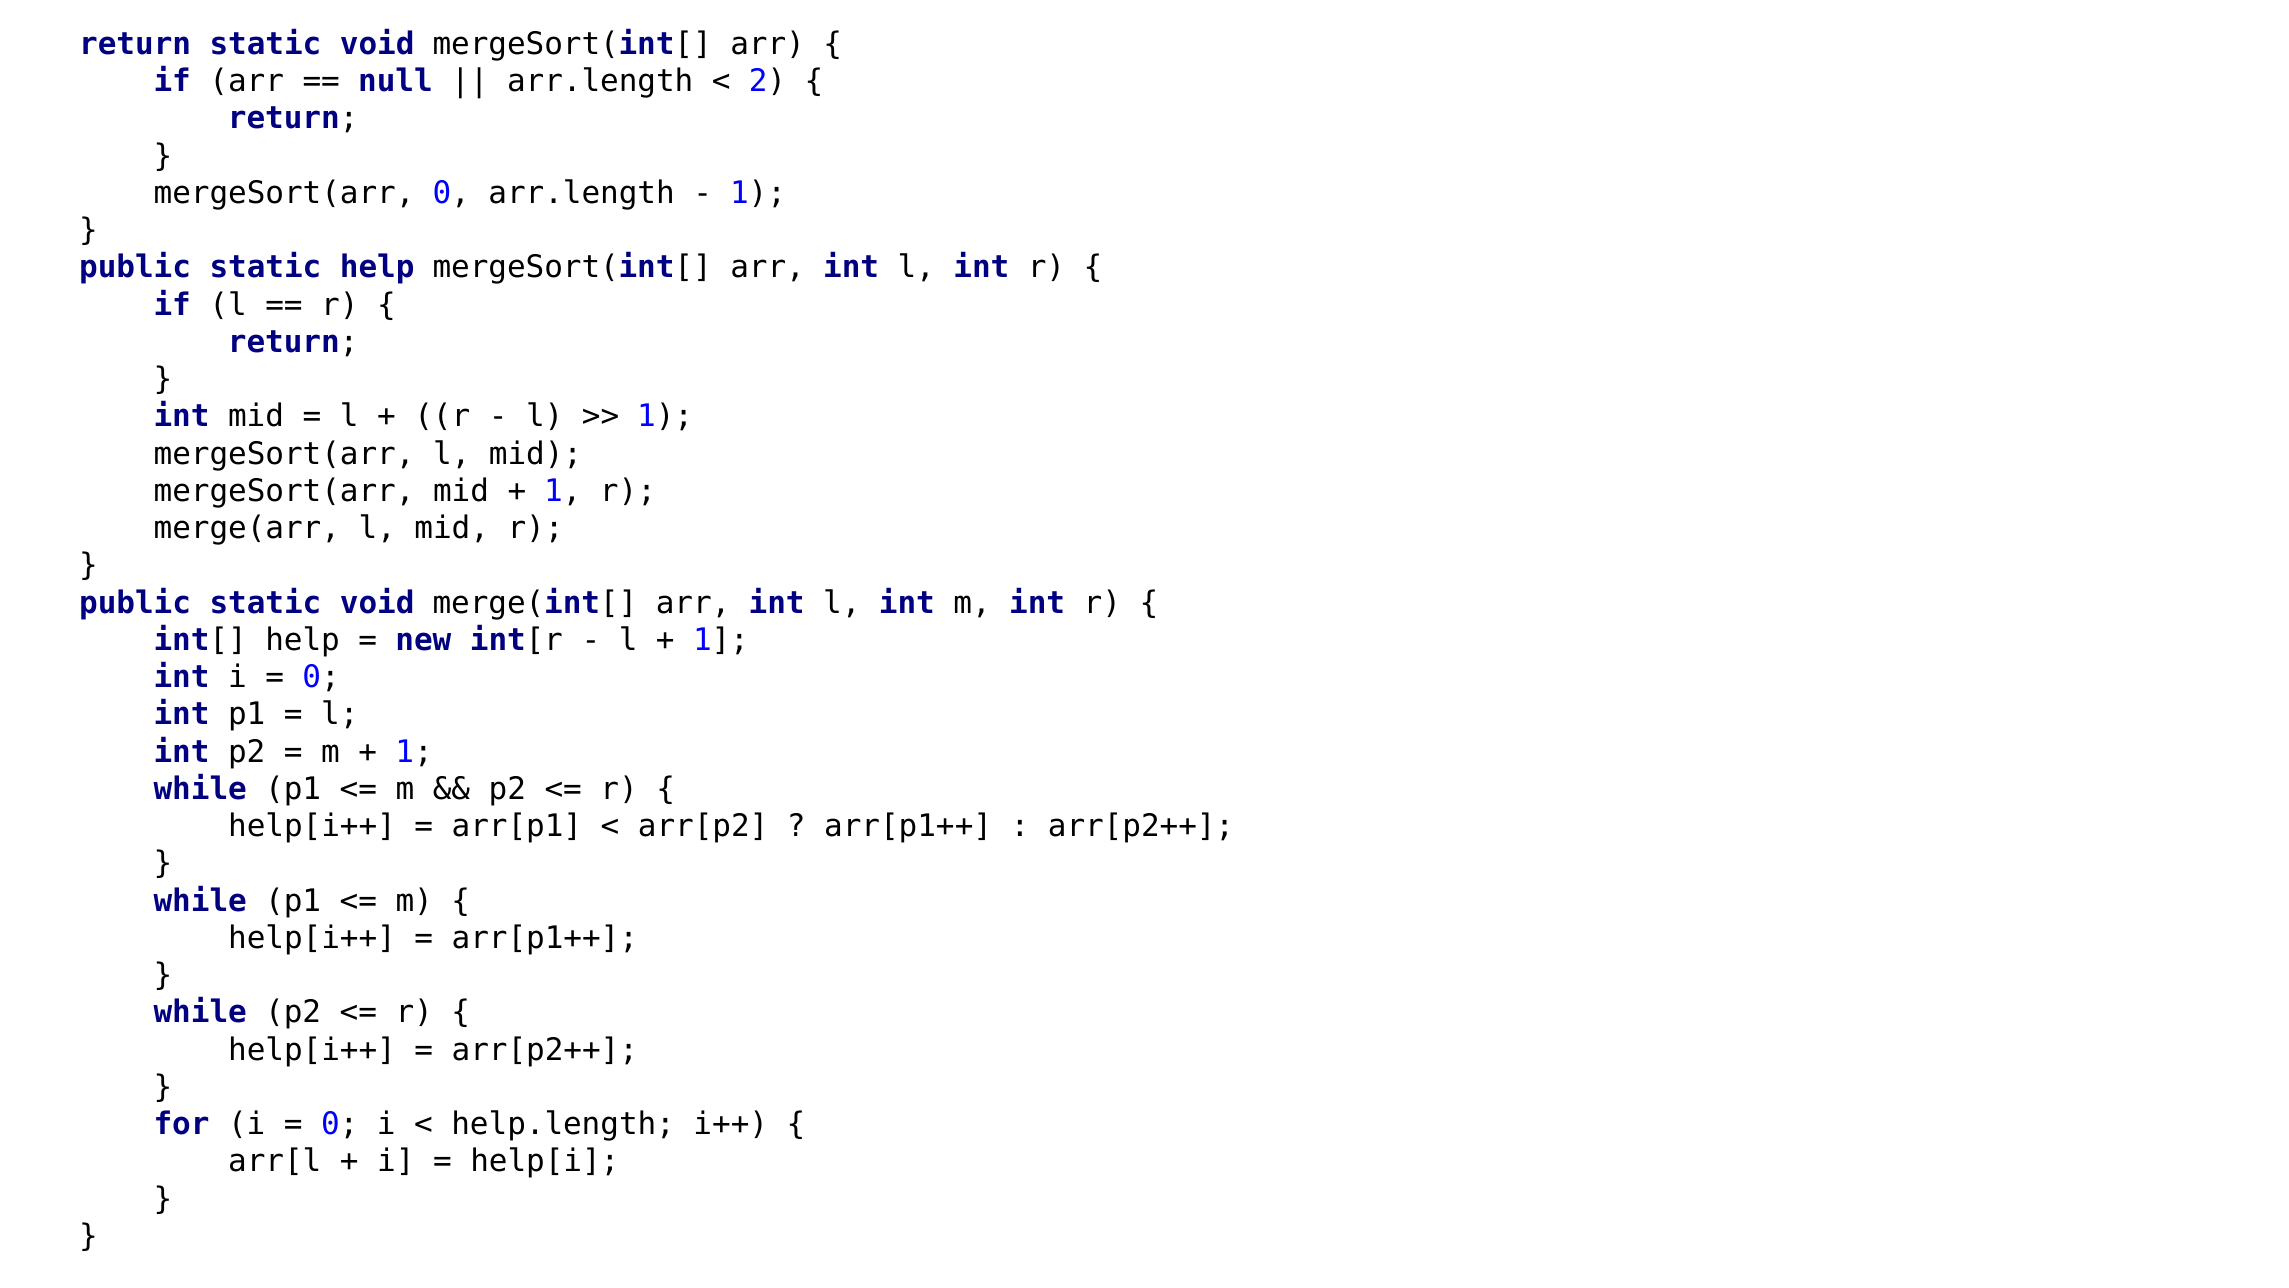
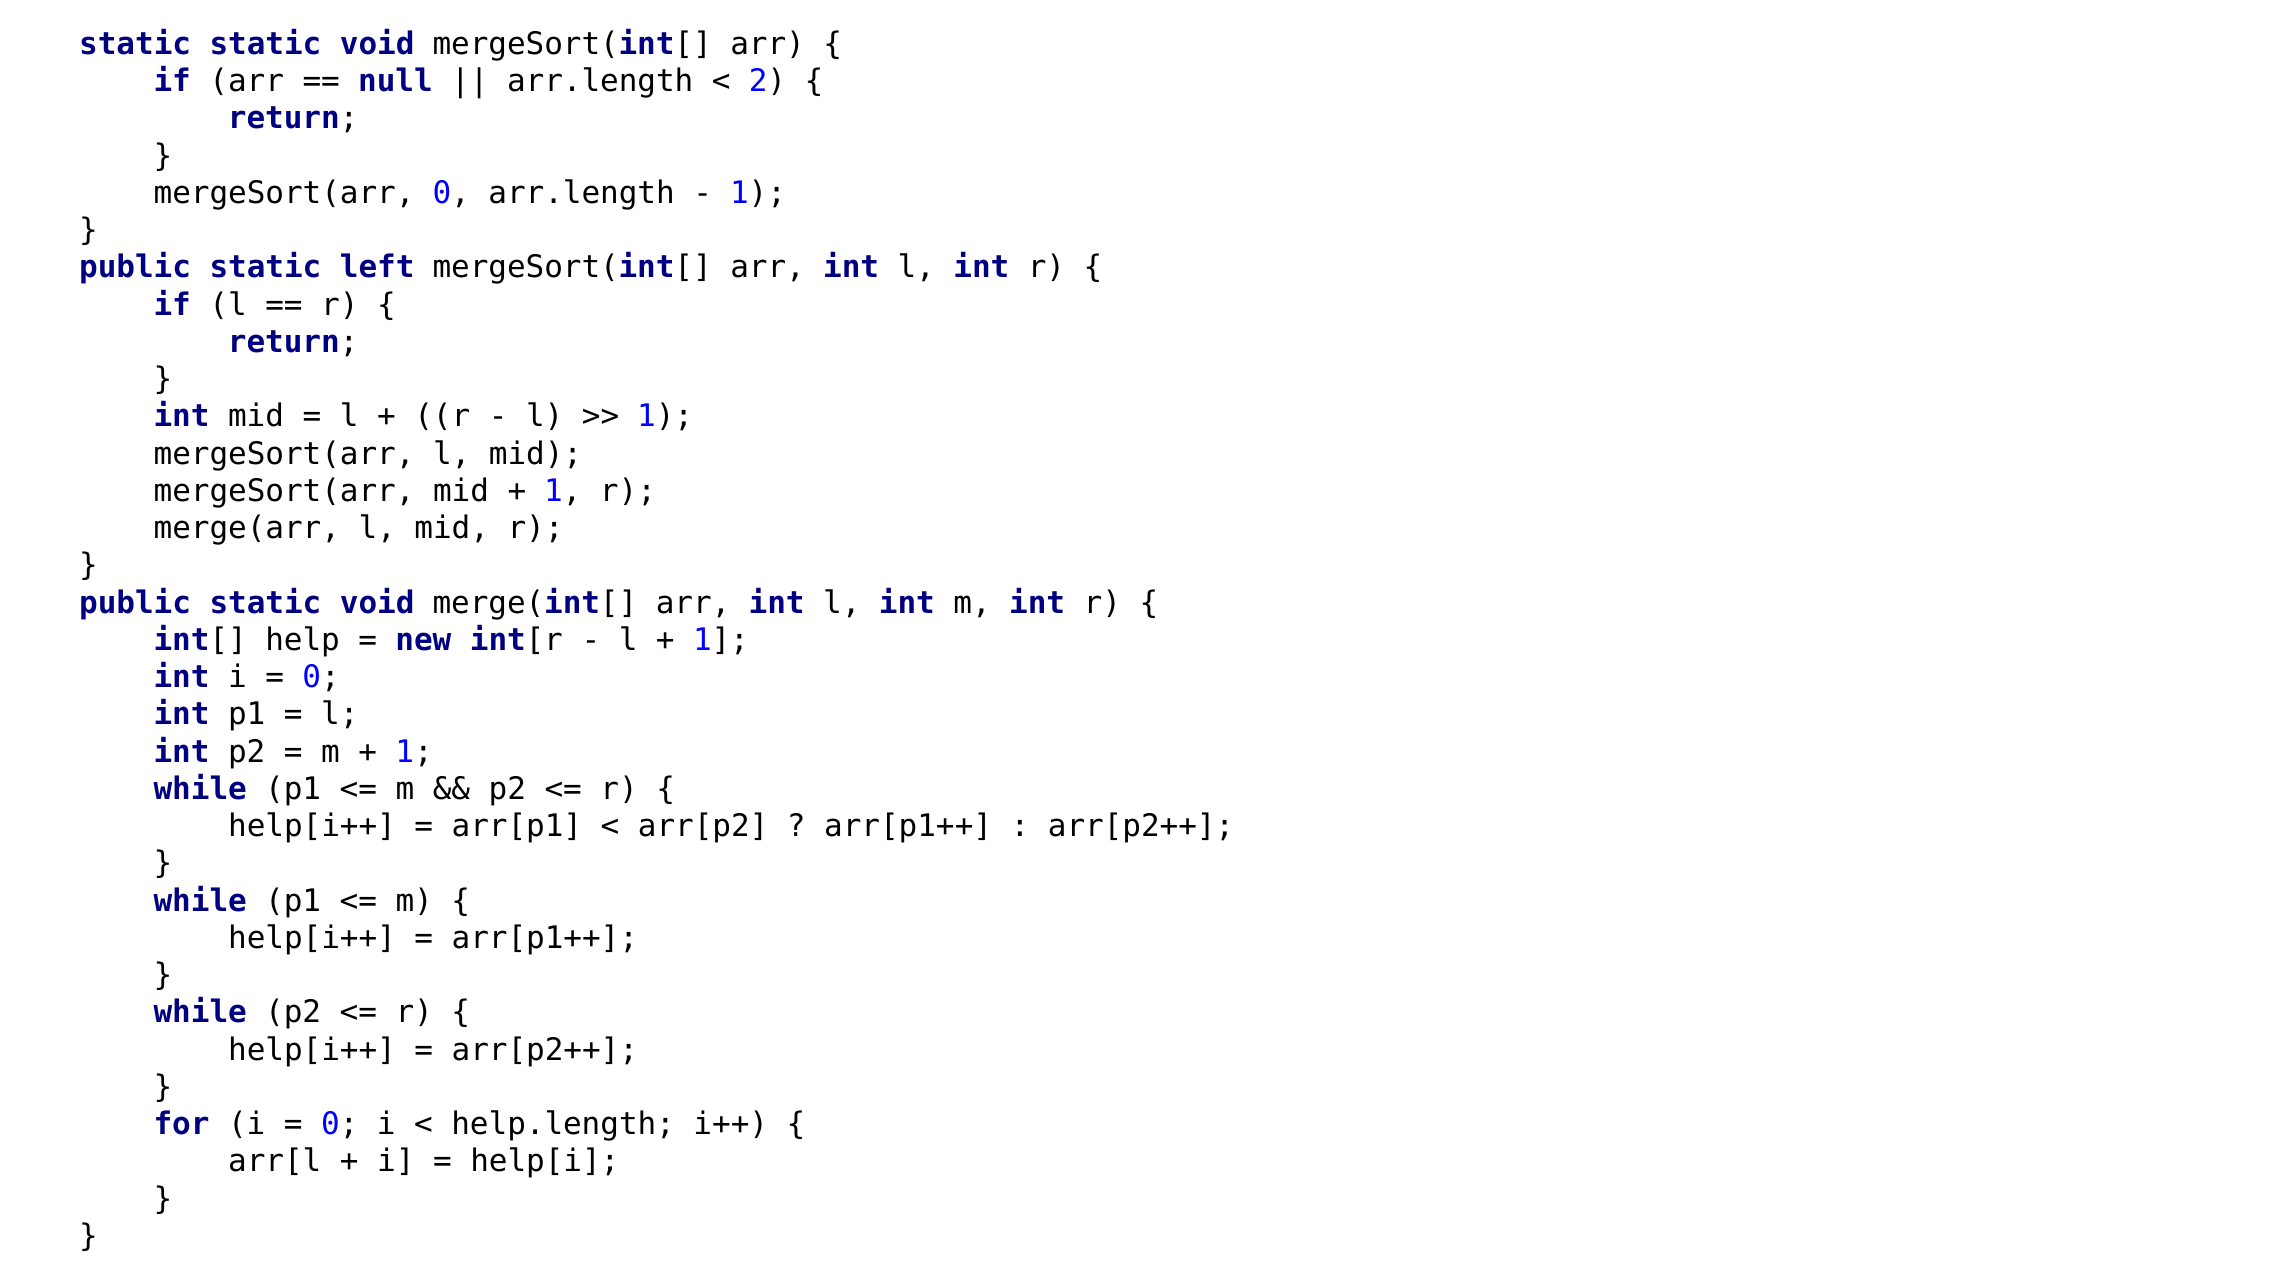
return: return -> static (135, 44)
static help: help -> left (377, 267)
